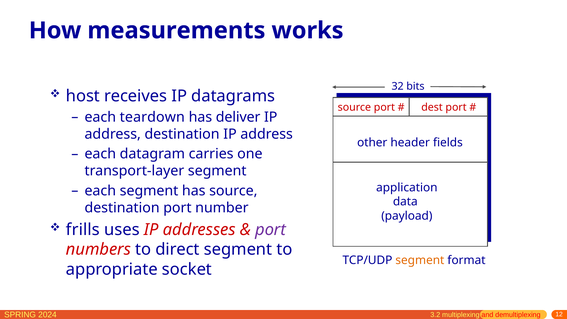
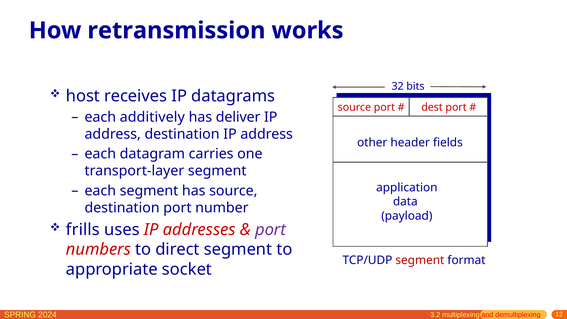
measurements: measurements -> retransmission (176, 31)
teardown: teardown -> additively (152, 117)
segment colour: orange -> red (420, 260)
